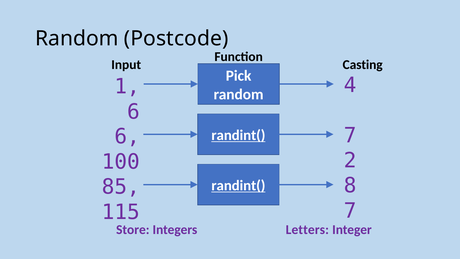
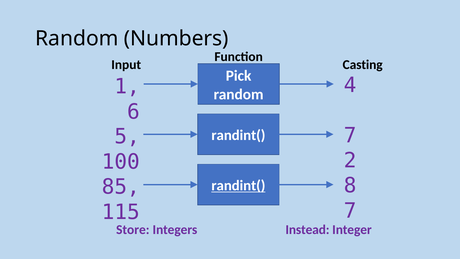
Postcode: Postcode -> Numbers (176, 39)
6: 6 -> 5 (127, 136)
randint( underline: present -> none (238, 135)
Letters: Letters -> Instead (307, 230)
